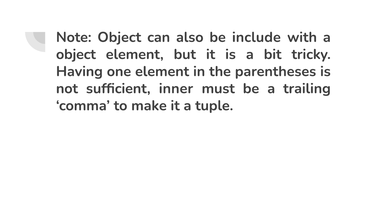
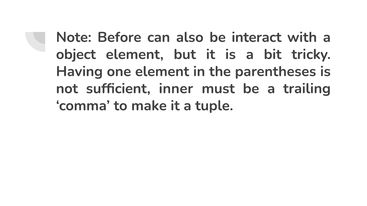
Note Object: Object -> Before (119, 37)
include: include -> interact (257, 37)
